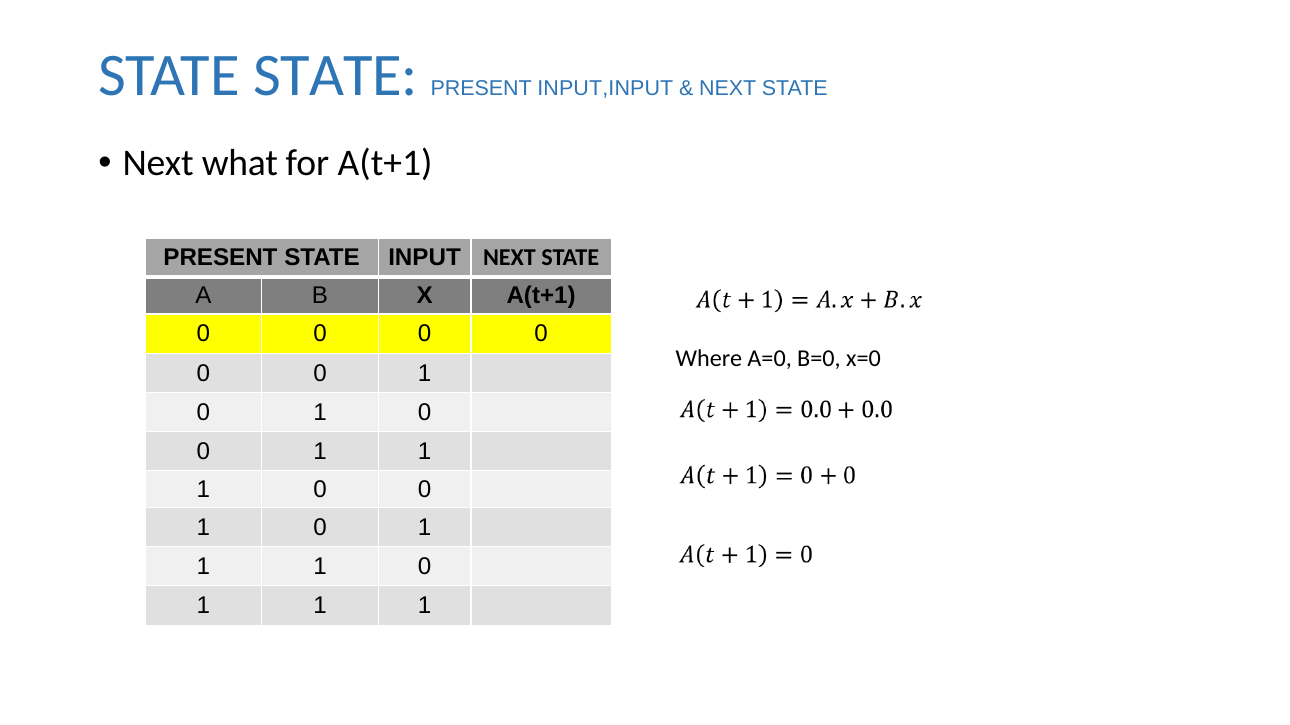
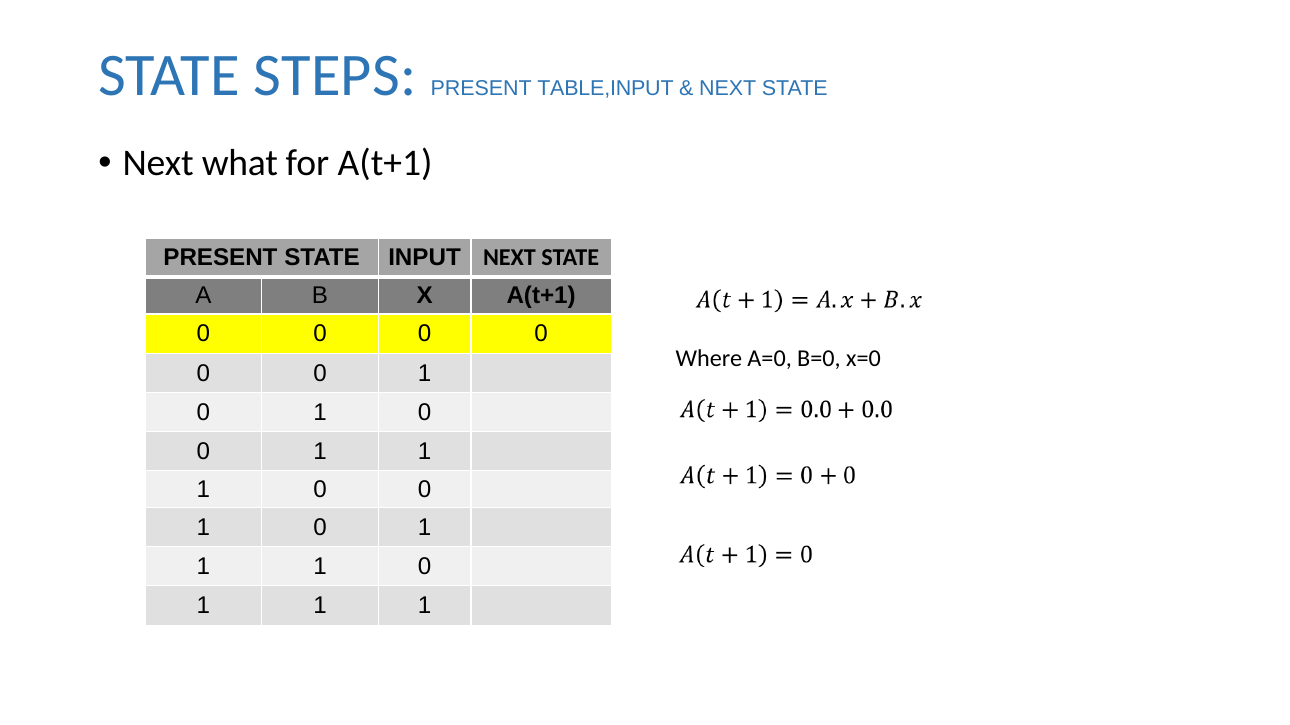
STATE STATE: STATE -> STEPS (335, 76)
INPUT,INPUT: INPUT,INPUT -> TABLE,INPUT (605, 89)
